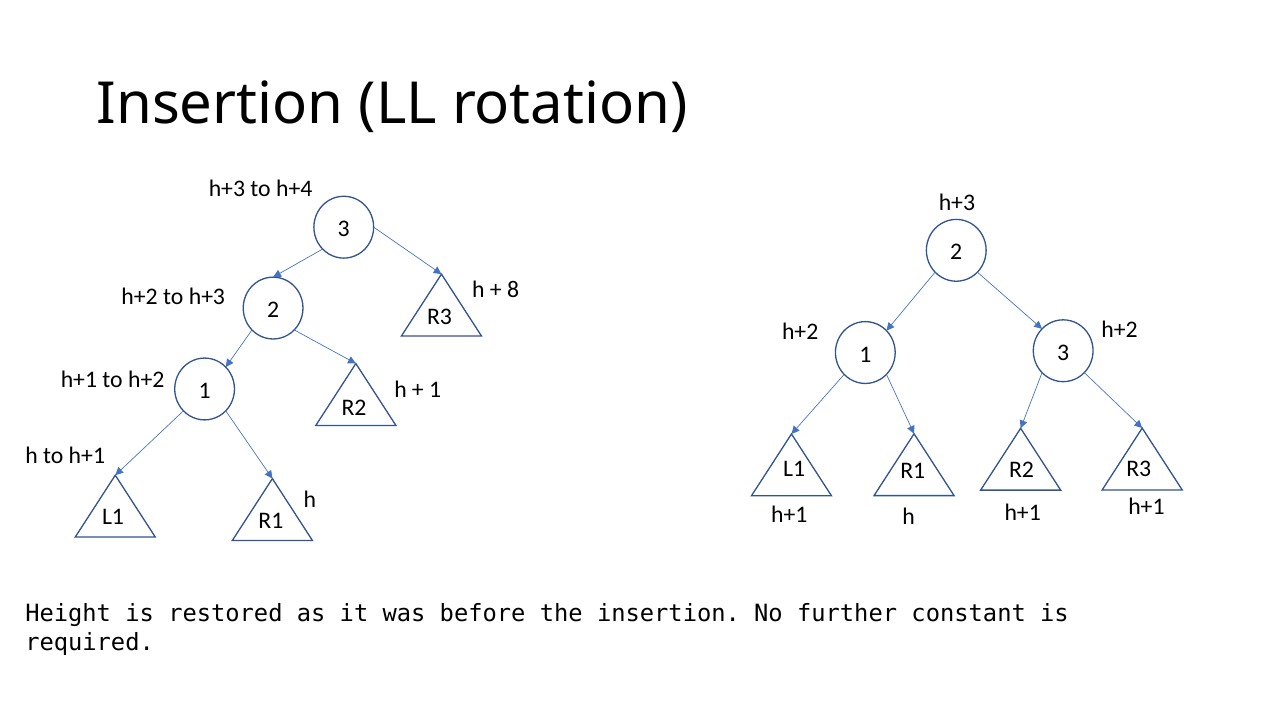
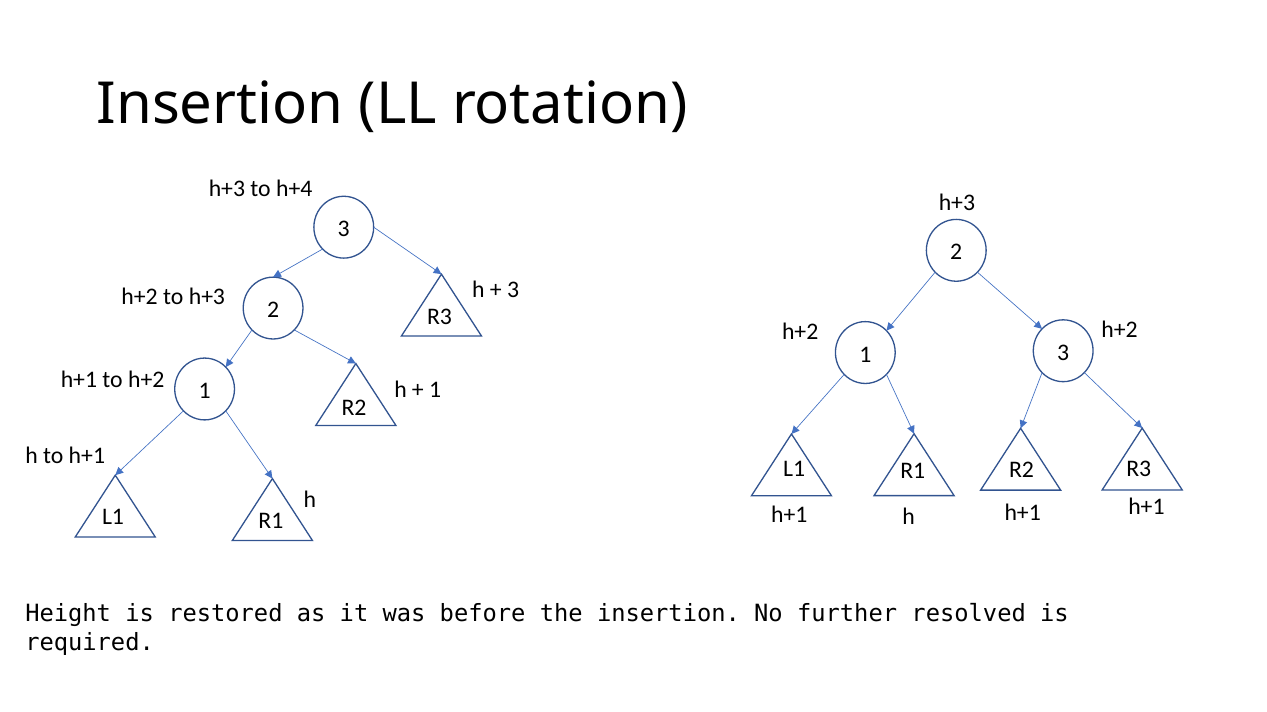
8: 8 -> 3 (513, 290)
constant: constant -> resolved (969, 614)
